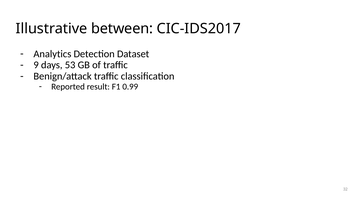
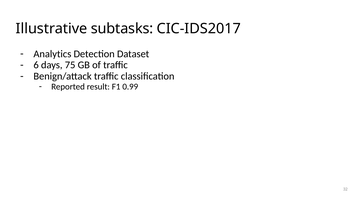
between: between -> subtasks (122, 29)
9: 9 -> 6 (36, 65)
53: 53 -> 75 (70, 65)
